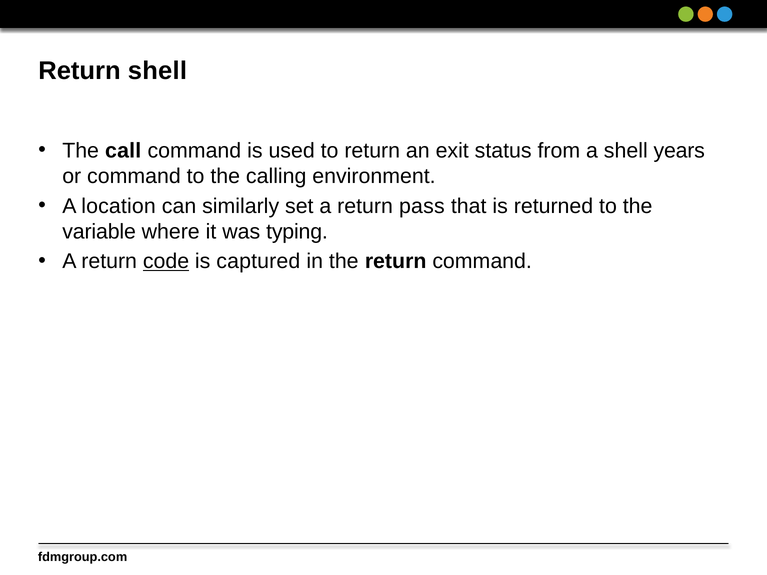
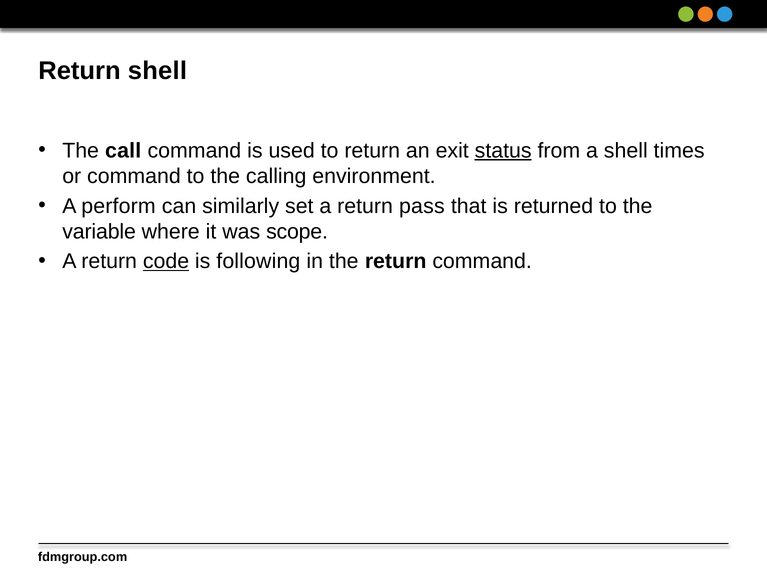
status underline: none -> present (503, 151)
years: years -> times (679, 151)
location: location -> perform (118, 206)
typing: typing -> scope (297, 232)
captured: captured -> following (258, 262)
